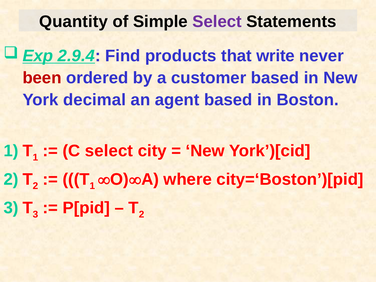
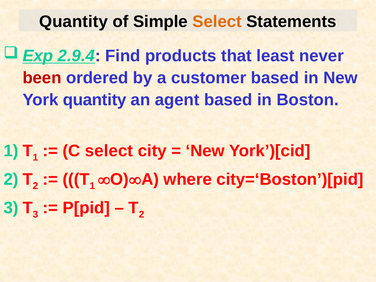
Select colour: purple -> orange (217, 22)
write: write -> least (275, 56)
York decimal: decimal -> quantity (95, 100)
